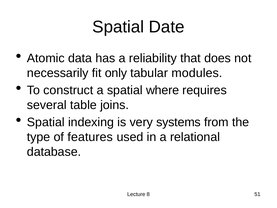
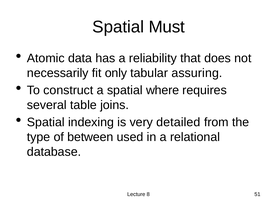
Date: Date -> Must (167, 27)
modules: modules -> assuring (197, 73)
systems: systems -> detailed (178, 122)
features: features -> between (90, 137)
